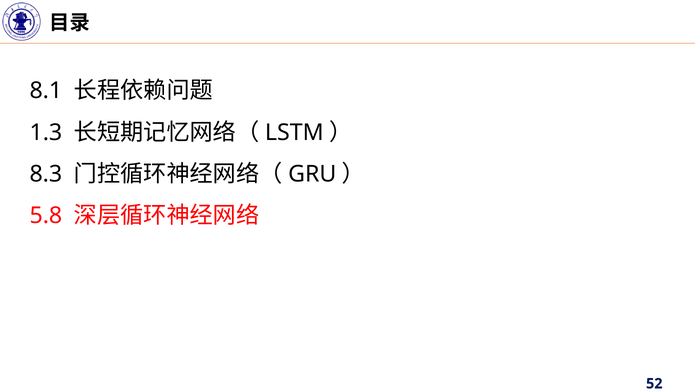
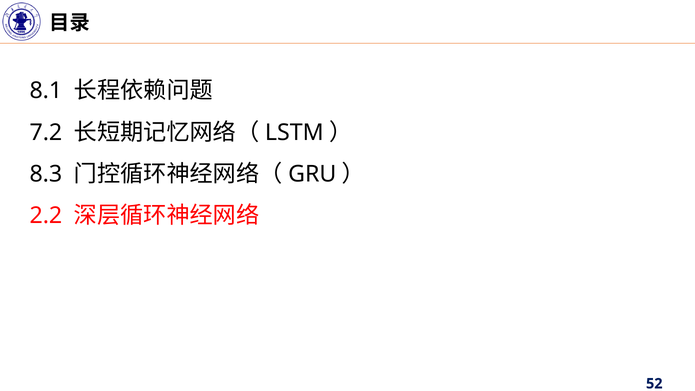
1.3: 1.3 -> 7.2 (46, 132)
5.8: 5.8 -> 2.2 (46, 216)
